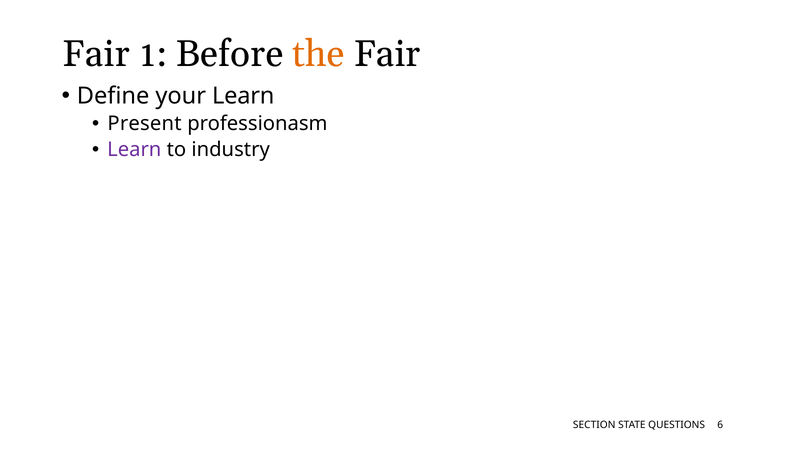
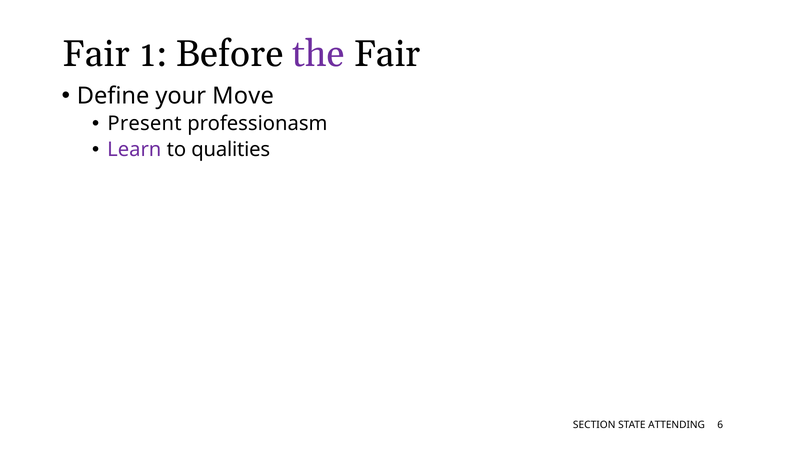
the colour: orange -> purple (319, 54)
your Learn: Learn -> Move (243, 96)
industry: industry -> qualities (231, 150)
QUESTIONS: QUESTIONS -> ATTENDING (677, 425)
